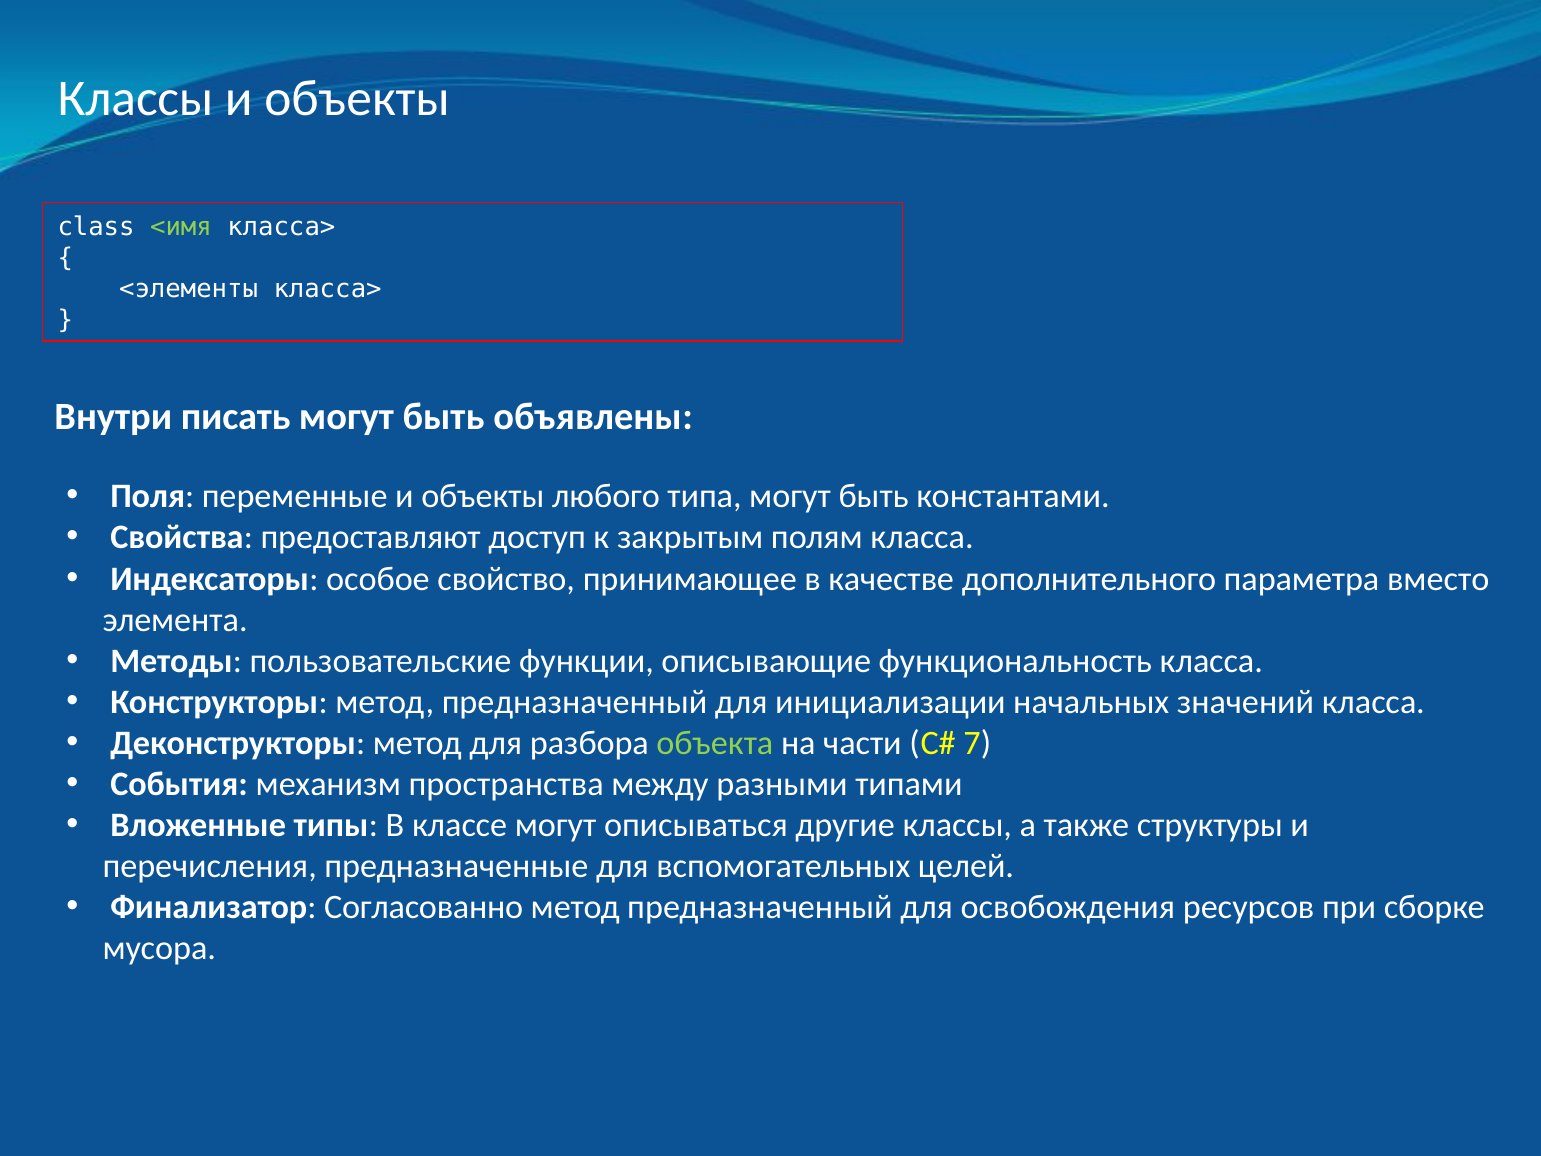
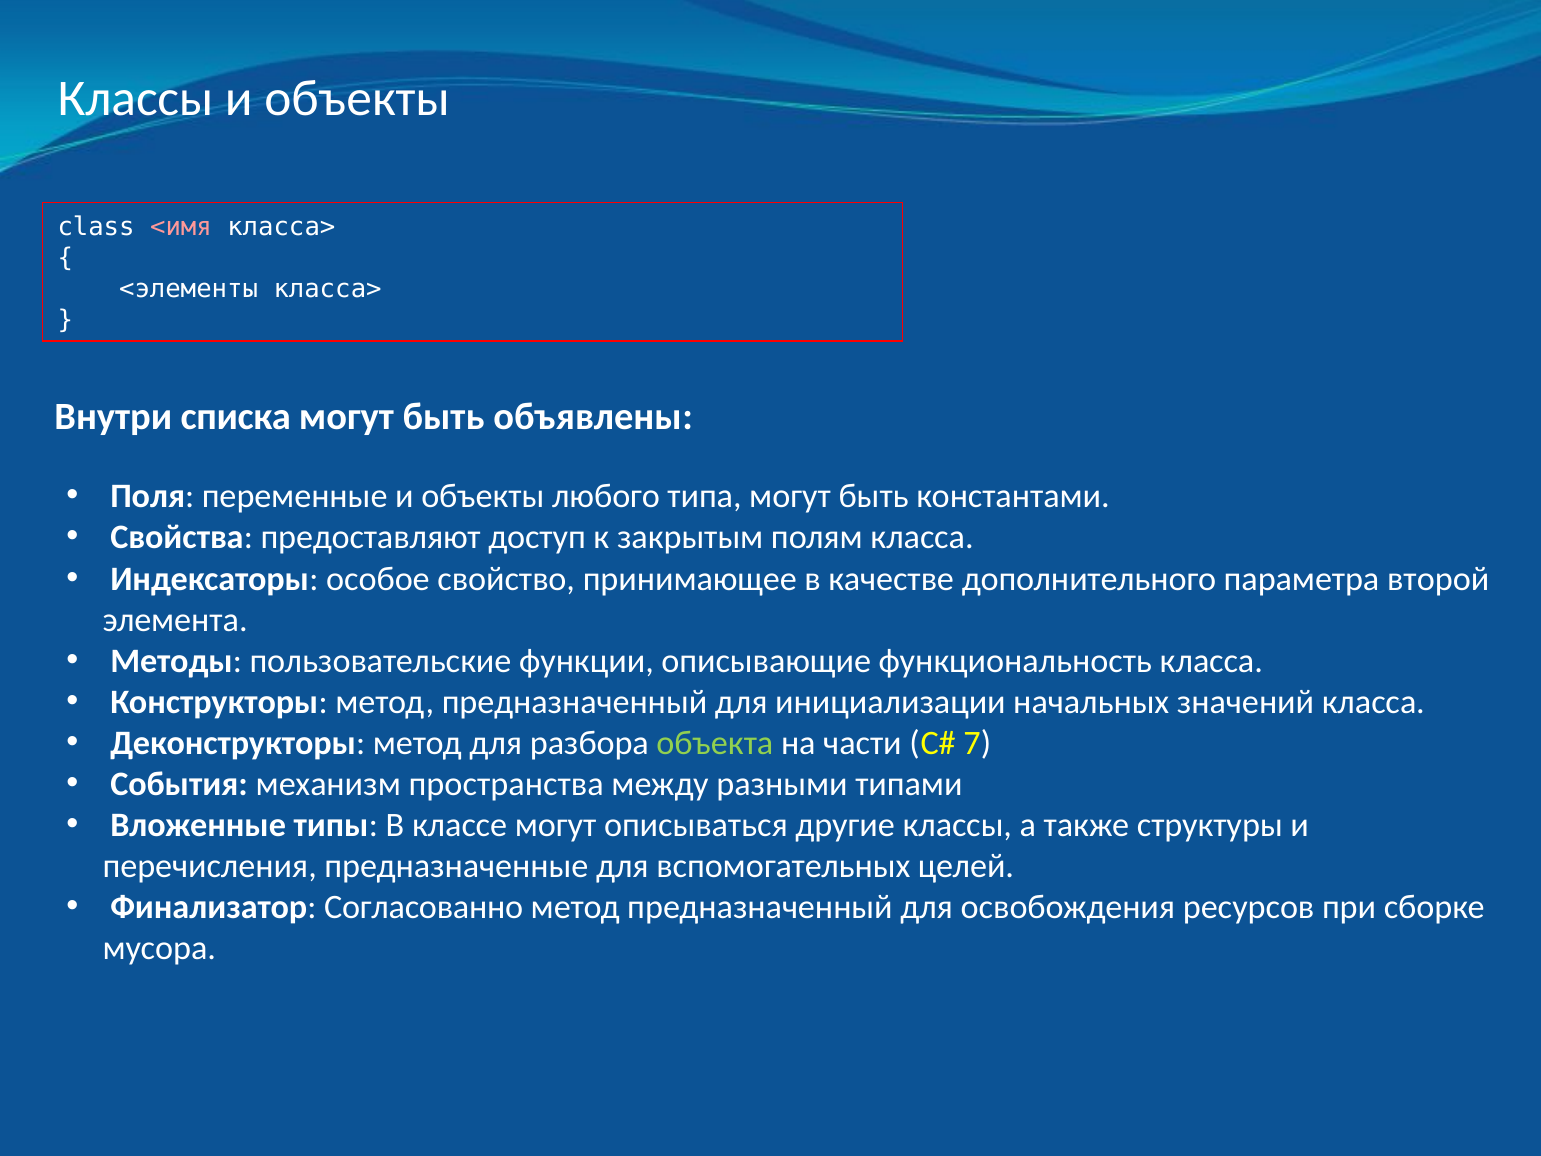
<имя colour: light green -> pink (181, 227)
писать: писать -> списка (236, 417)
вместо: вместо -> второй (1438, 579)
